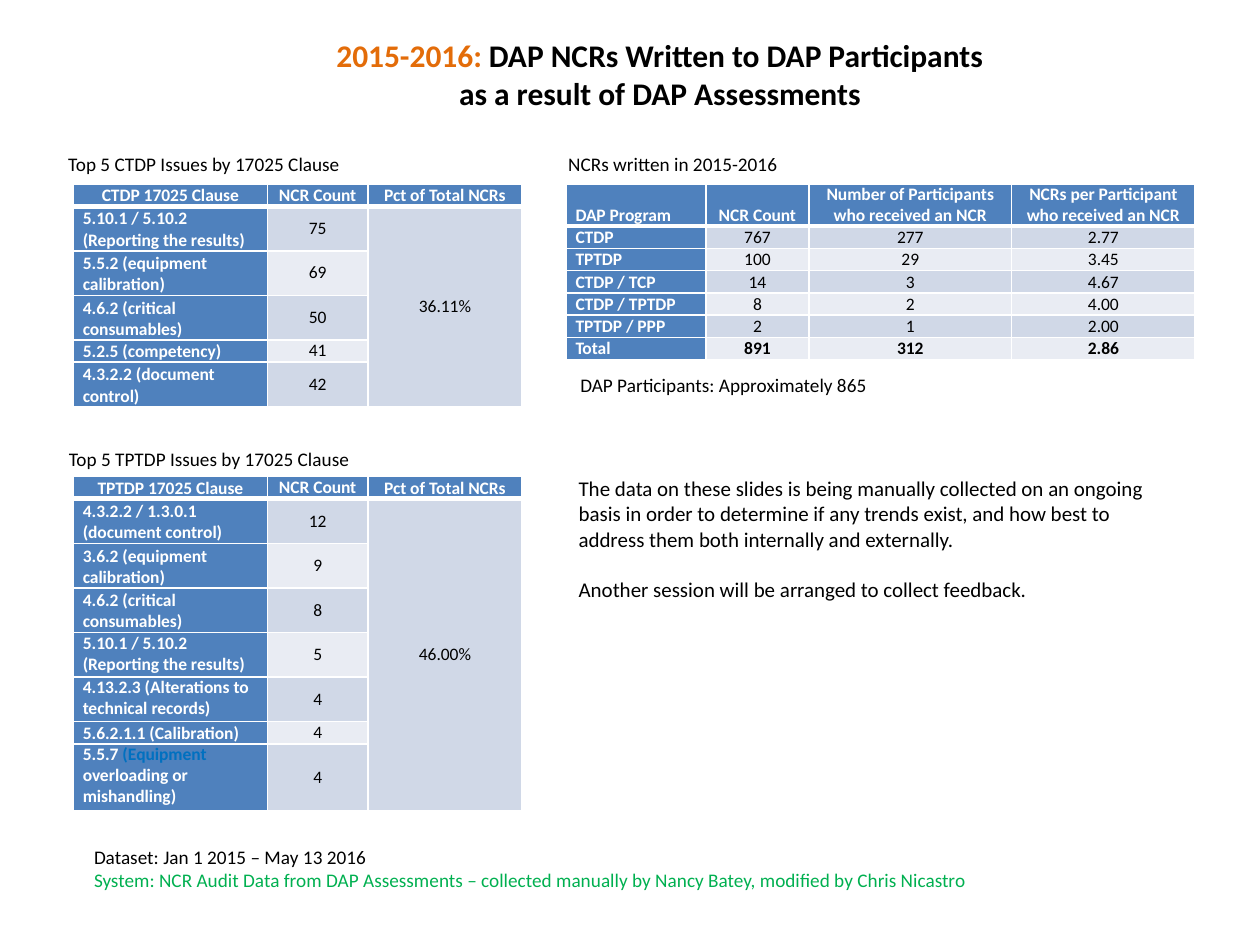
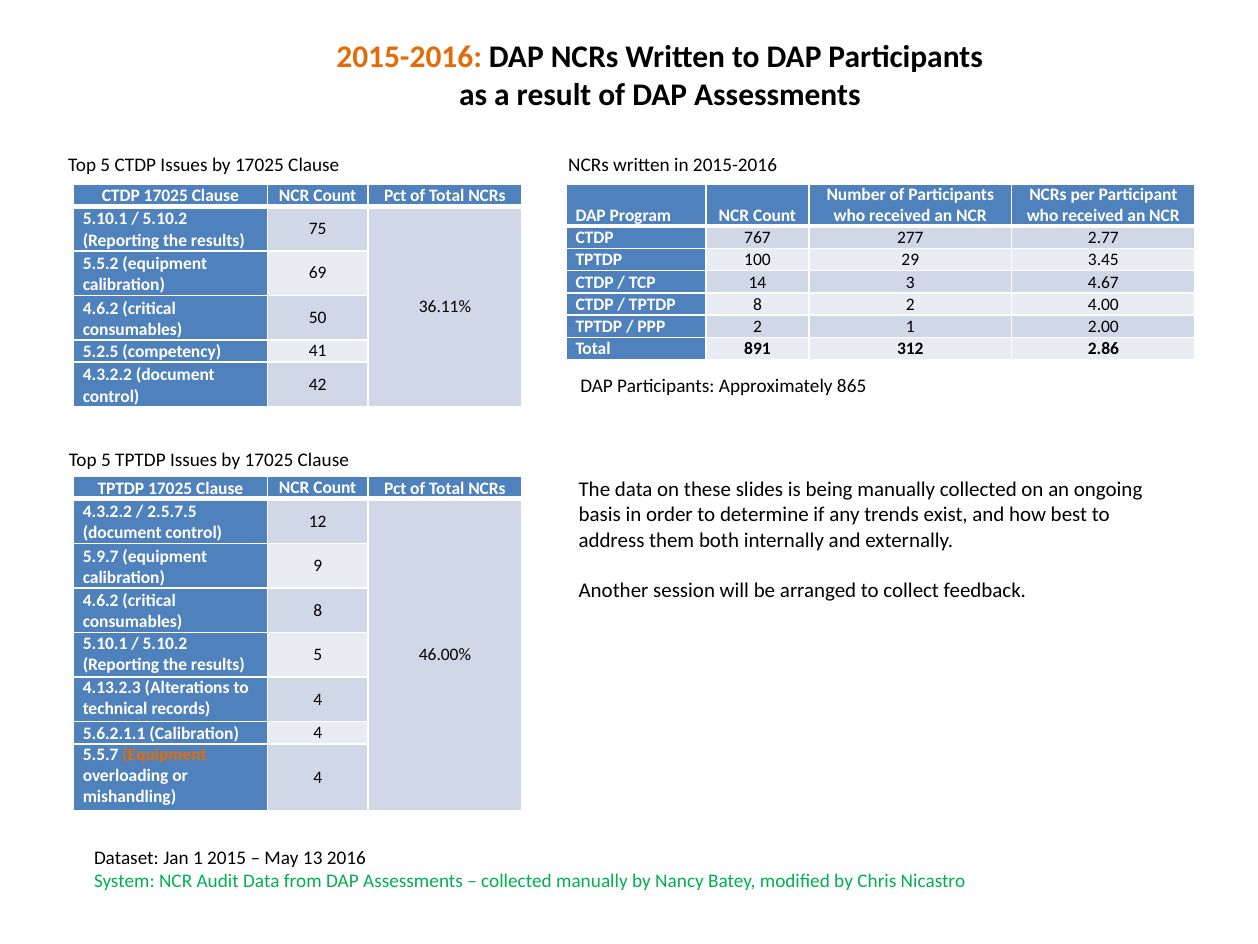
1.3.0.1: 1.3.0.1 -> 2.5.7.5 (172, 511)
3.6.2: 3.6.2 -> 5.9.7 (101, 556)
Equipment colour: blue -> orange (165, 754)
